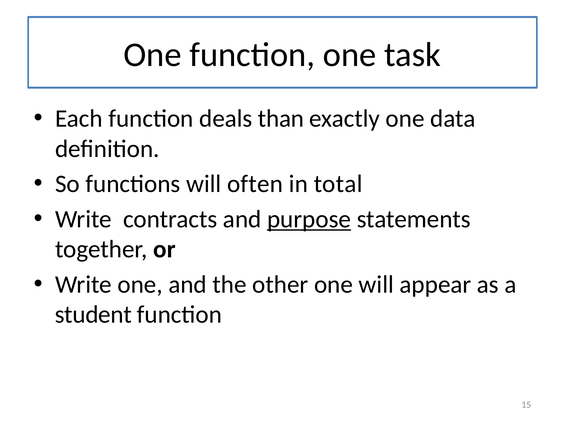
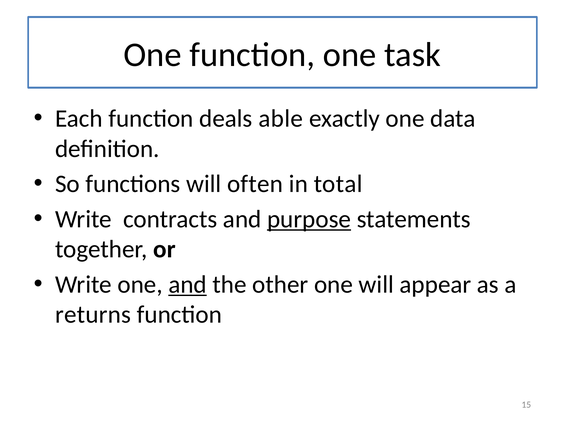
than: than -> able (281, 119)
and underline: none -> present (188, 284)
student: student -> returns (93, 314)
